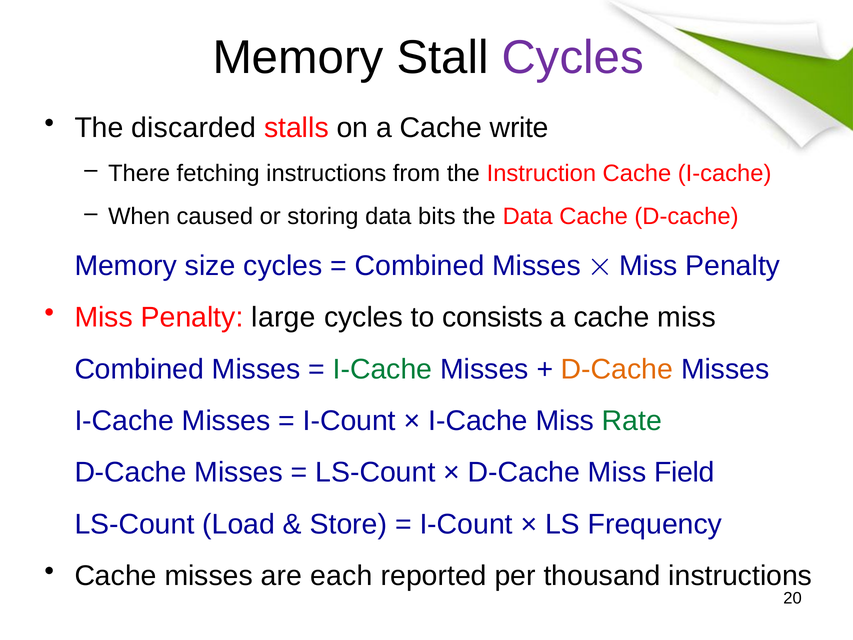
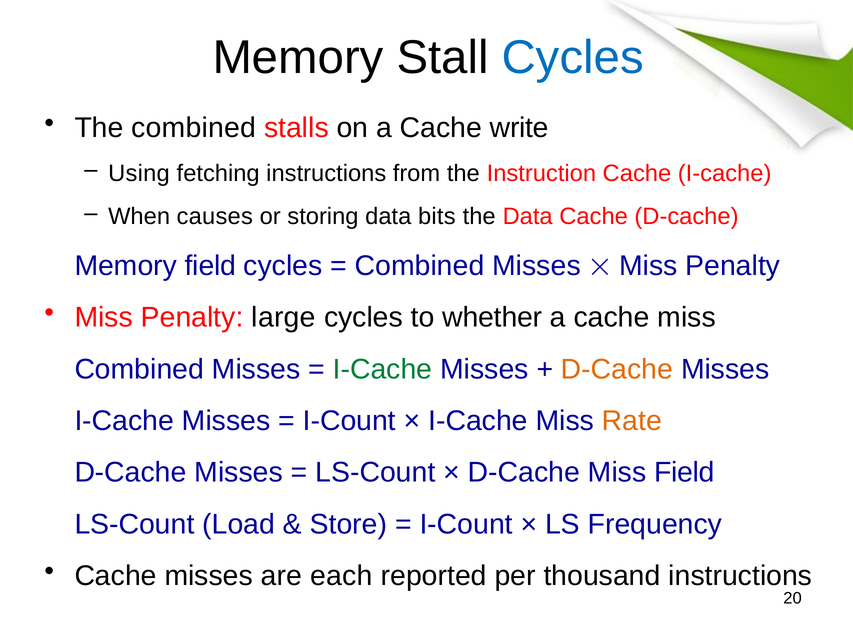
Cycles colour: purple -> blue (573, 58)
The discarded: discarded -> combined (194, 128)
There: There -> Using (139, 173)
caused: caused -> causes (215, 217)
Memory size: size -> field (210, 266)
consists: consists -> whether (492, 317)
Rate colour: green -> orange (632, 421)
